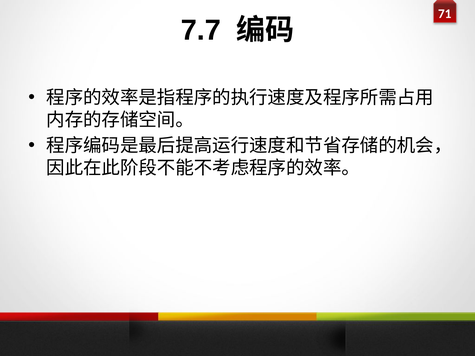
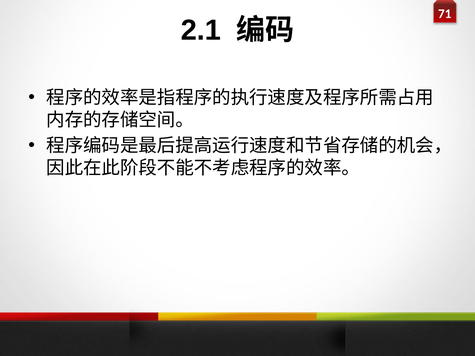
7.7: 7.7 -> 2.1 (201, 30)
